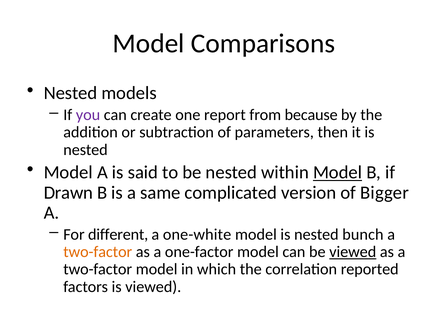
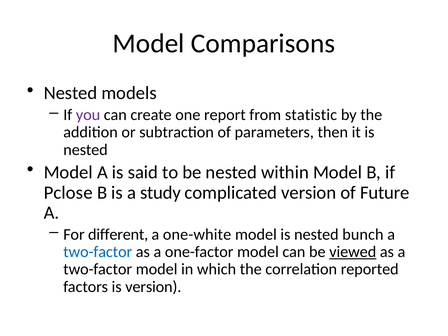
because: because -> statistic (311, 115)
Model underline: present -> none (338, 172)
Drawn: Drawn -> Pclose (68, 193)
same: same -> study (160, 193)
Bigger: Bigger -> Future (385, 193)
two-factor colour: orange -> blue (98, 252)
is viewed: viewed -> version (153, 287)
